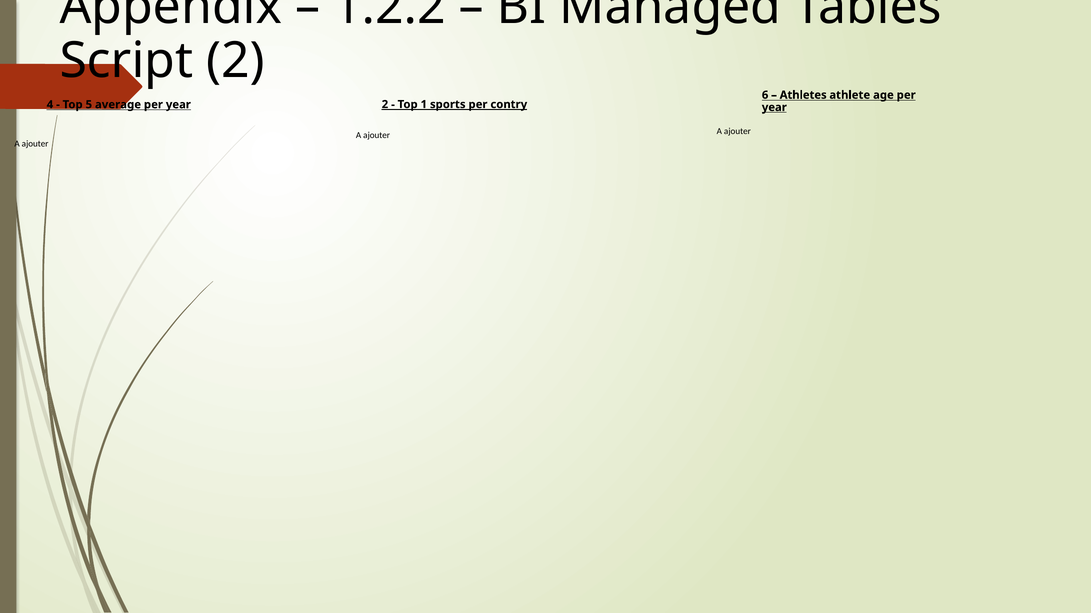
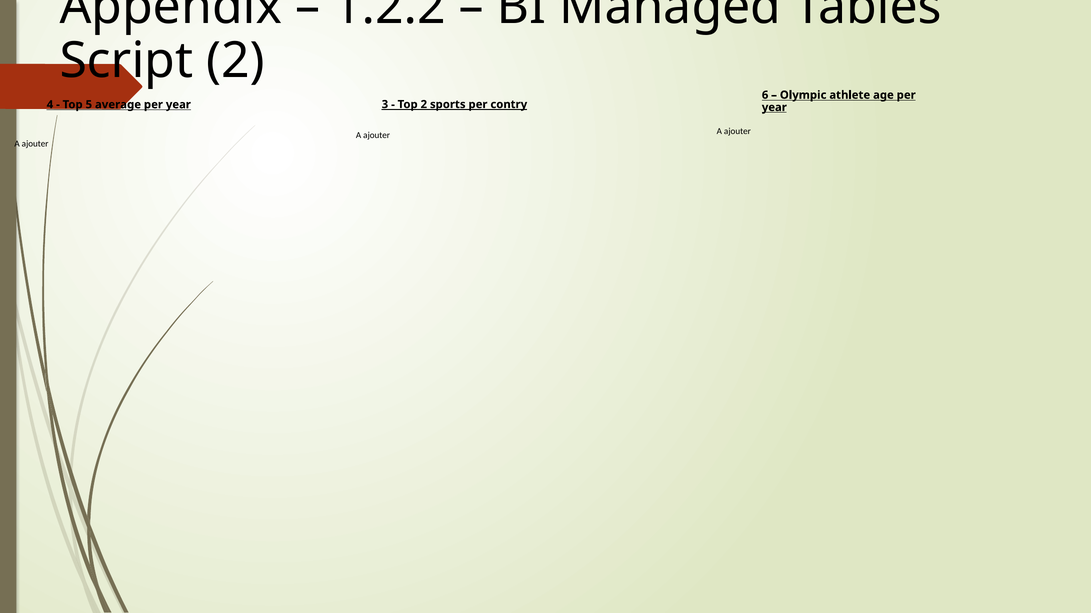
Athletes: Athletes -> Olympic (803, 95)
year 2: 2 -> 3 (385, 104)
Top 1: 1 -> 2 (424, 104)
